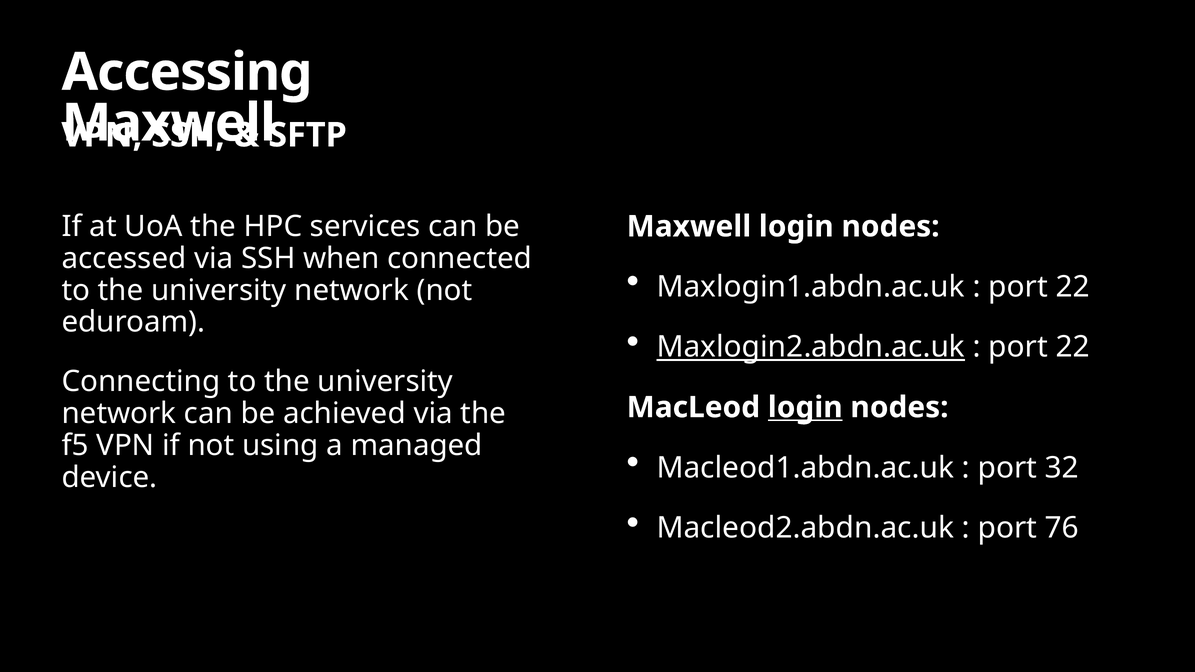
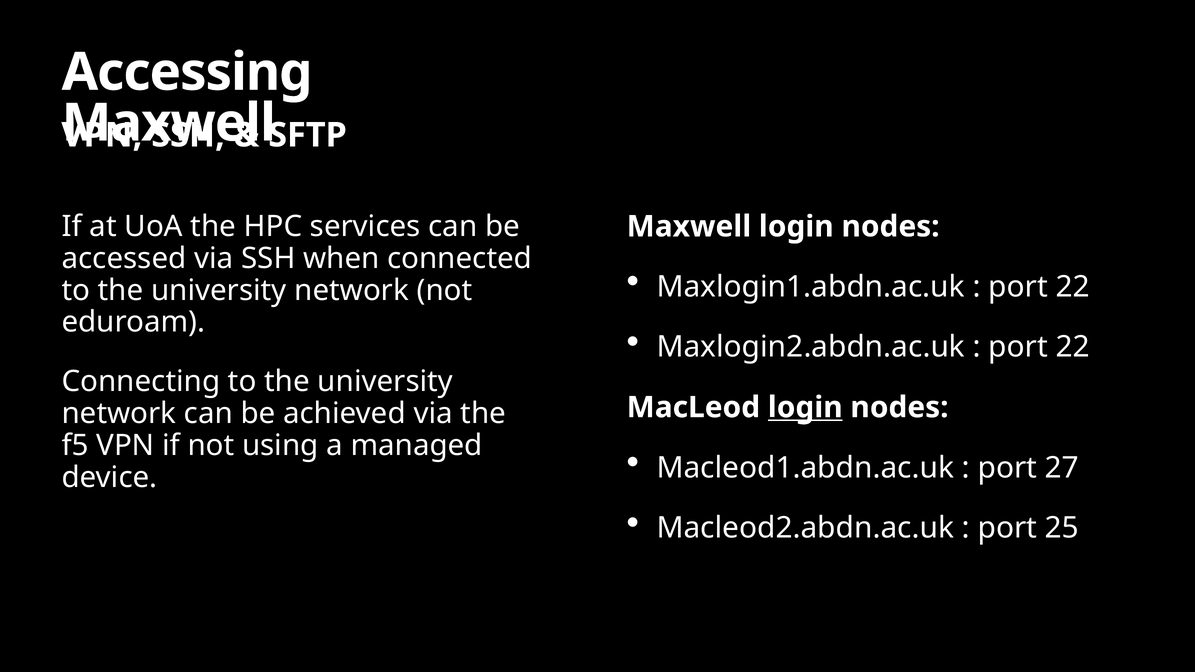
Maxlogin2.abdn.ac.uk underline: present -> none (811, 347)
32: 32 -> 27 (1062, 468)
76: 76 -> 25 (1062, 528)
